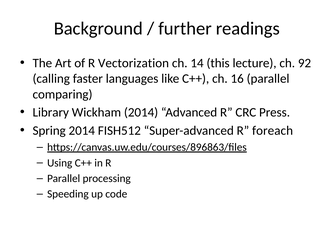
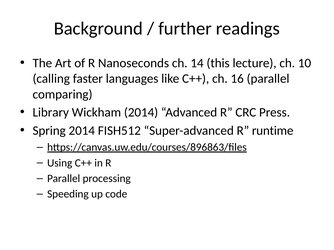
Vectorization: Vectorization -> Nanoseconds (134, 63)
92: 92 -> 10 (305, 63)
foreach: foreach -> runtime (273, 131)
